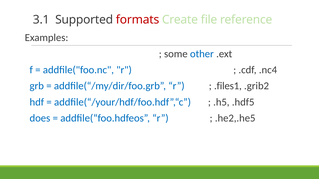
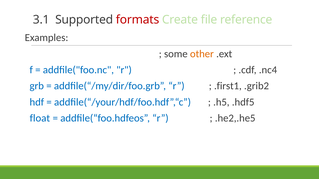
other colour: blue -> orange (202, 54)
.files1: .files1 -> .first1 (228, 86)
does: does -> float (40, 118)
